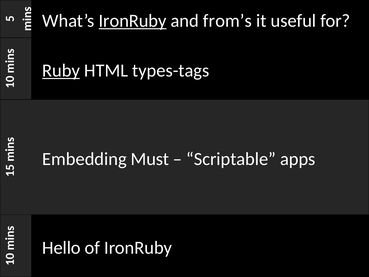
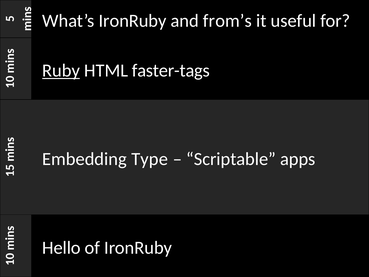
IronRuby underline: present -> none (133, 21)
types-tags: types-tags -> faster-tags (171, 70)
Must: Must -> Type (150, 159)
